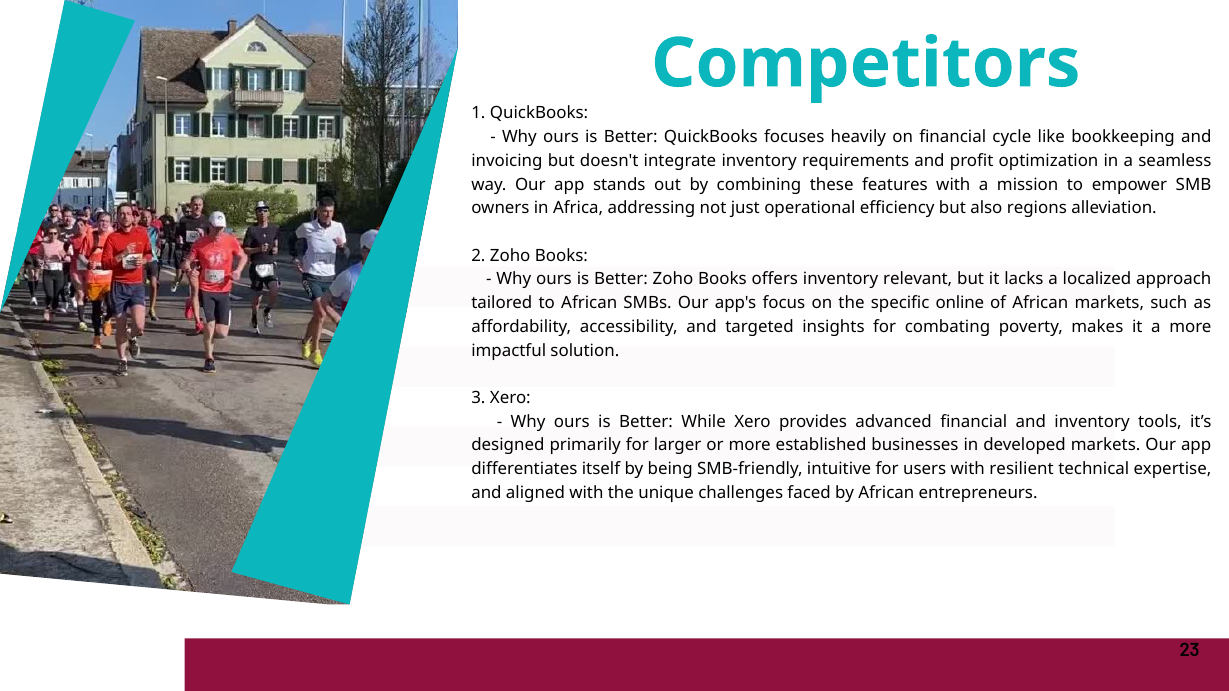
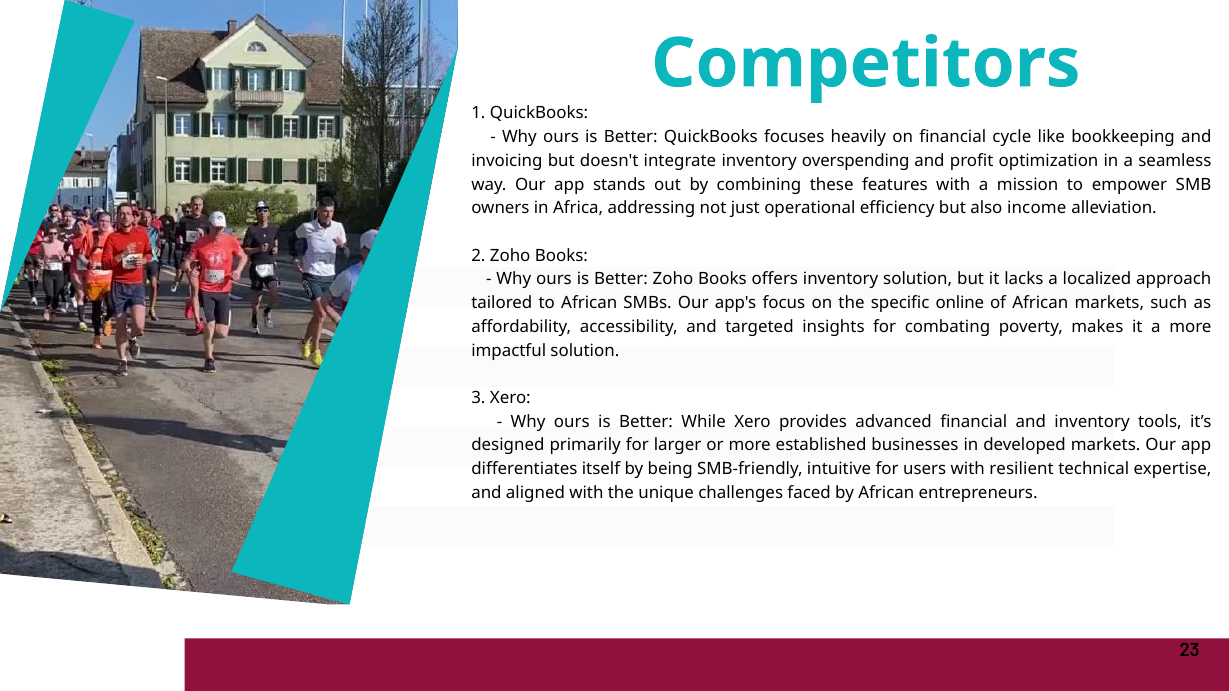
requirements: requirements -> overspending (856, 161)
regions: regions -> income (1037, 208)
inventory relevant: relevant -> solution (918, 279)
